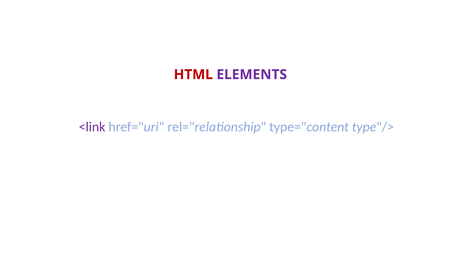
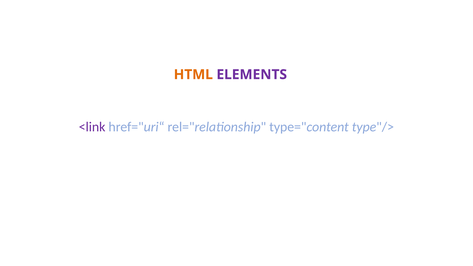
HTML colour: red -> orange (193, 75)
